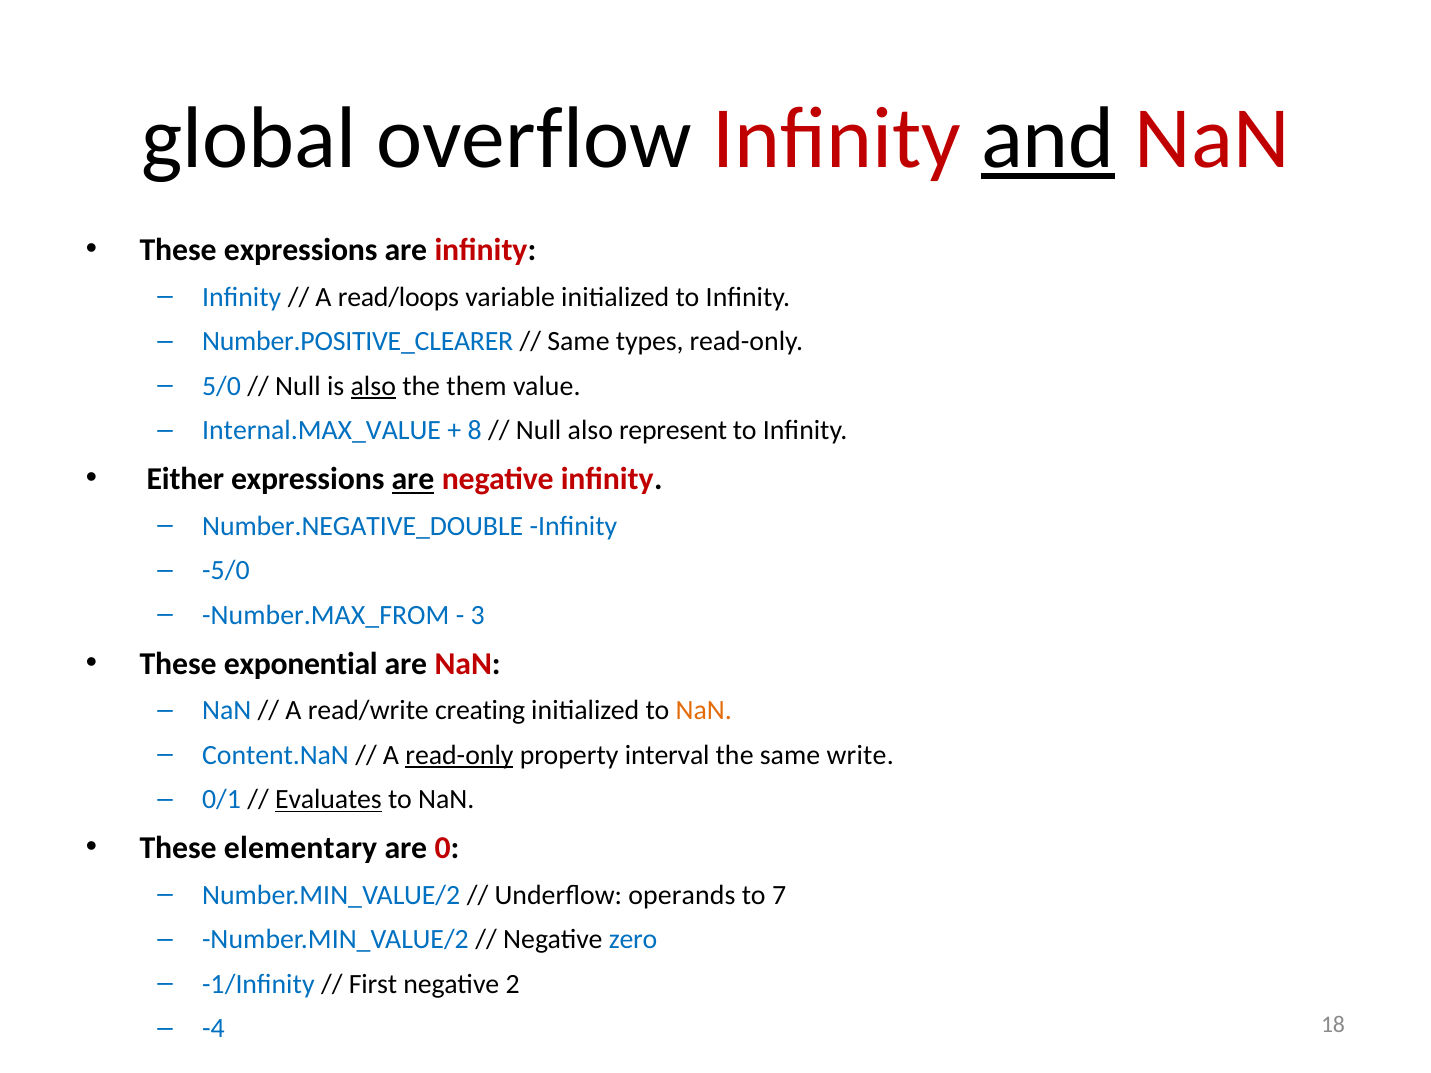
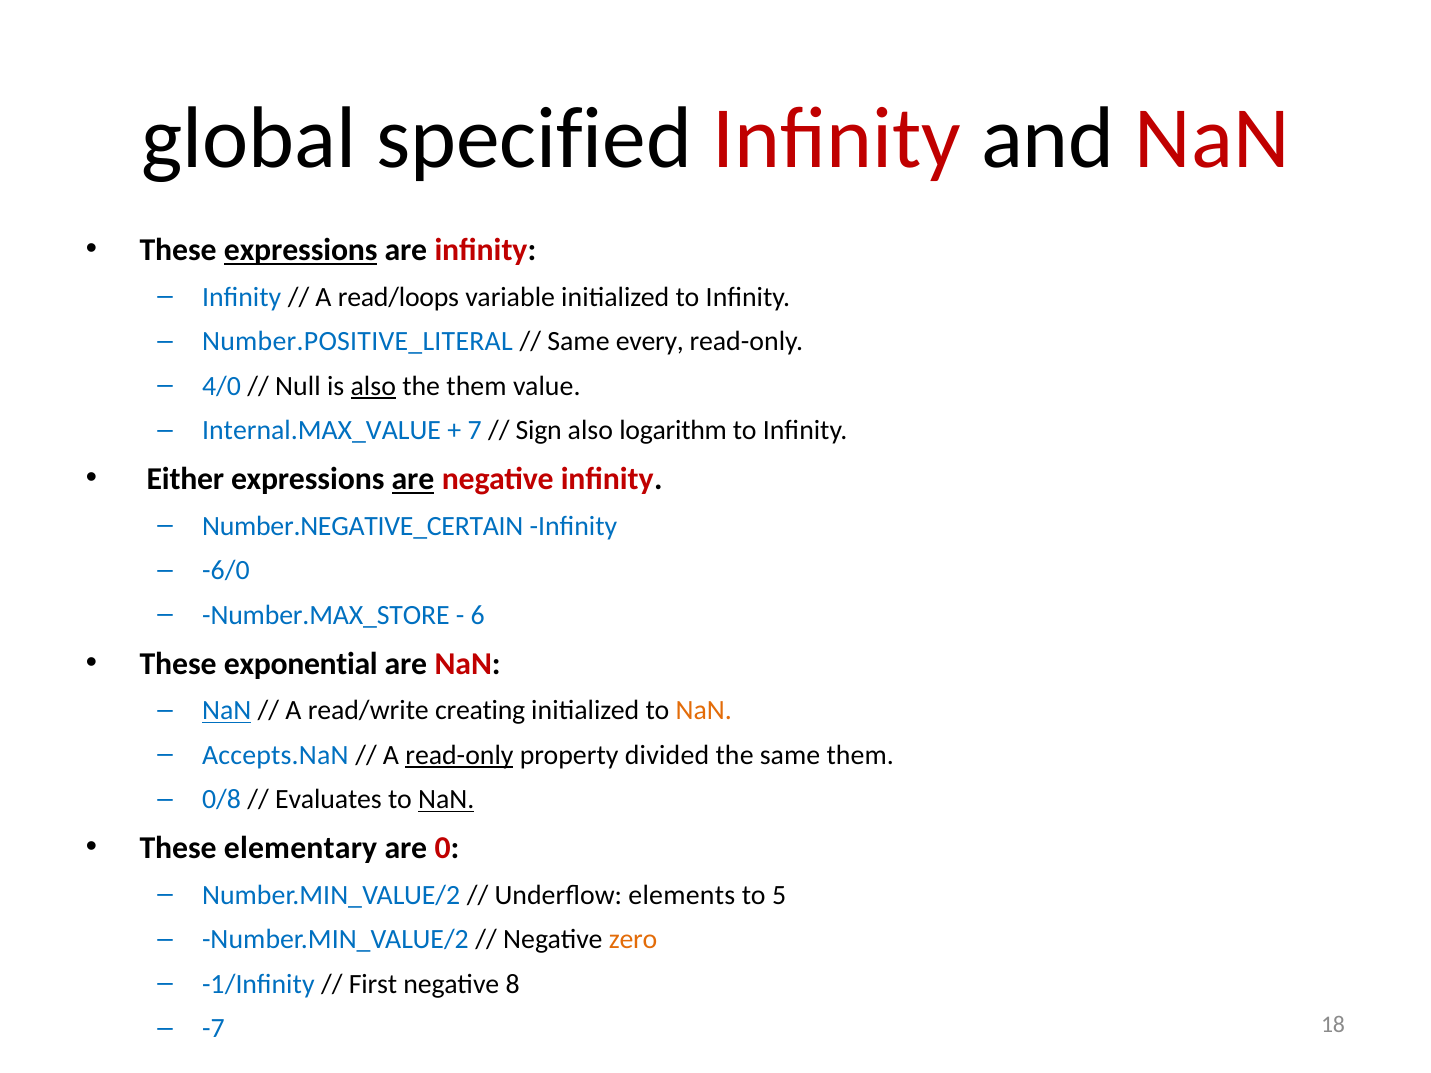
overflow: overflow -> specified (534, 139)
and underline: present -> none (1048, 139)
expressions underline: none -> present (301, 250)
Number.POSITIVE_CLEARER: Number.POSITIVE_CLEARER -> Number.POSITIVE_LITERAL (357, 342)
types: types -> every (650, 342)
5/0: 5/0 -> 4/0 (222, 386)
8: 8 -> 7 (475, 431)
Null: Null -> Sign (539, 431)
represent: represent -> logarithm (673, 431)
Number.NEGATIVE_DOUBLE: Number.NEGATIVE_DOUBLE -> Number.NEGATIVE_CERTAIN (363, 526)
-5/0: -5/0 -> -6/0 (226, 571)
Number.MAX_FROM: Number.MAX_FROM -> Number.MAX_STORE (326, 615)
3: 3 -> 6 (478, 615)
NaN underline: none -> present (227, 711)
Content.NaN: Content.NaN -> Accepts.NaN (275, 755)
interval: interval -> divided (667, 755)
same write: write -> them (860, 755)
0/1: 0/1 -> 0/8 (222, 800)
Evaluates underline: present -> none (328, 800)
NaN underline: none -> present (446, 800)
operands: operands -> elements (682, 895)
7: 7 -> 5 (779, 895)
zero colour: blue -> orange (633, 940)
2: 2 -> 8 (513, 984)
-4: -4 -> -7 (213, 1029)
